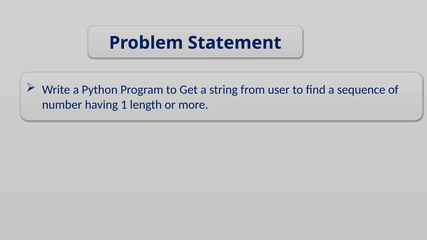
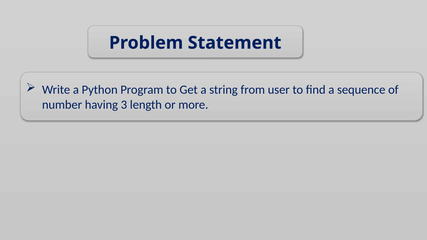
1: 1 -> 3 (124, 105)
